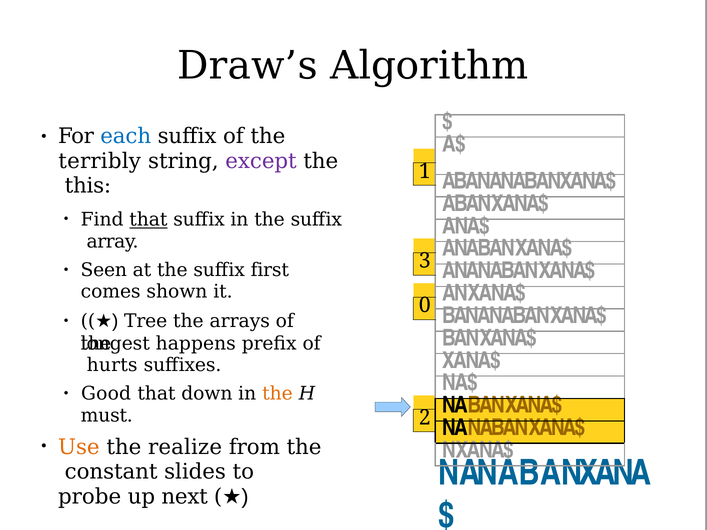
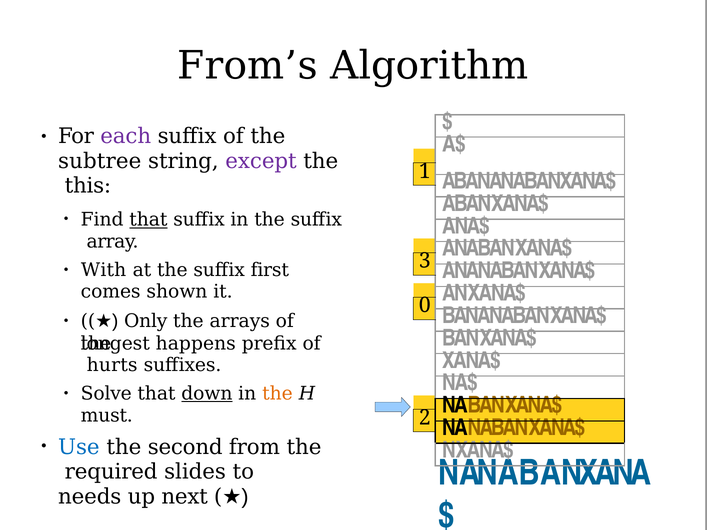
Draw’s: Draw’s -> From’s (247, 66)
each colour: blue -> purple (126, 136)
terribly: terribly -> subtree (100, 161)
Seen: Seen -> With (104, 270)
Tree: Tree -> Only (146, 321)
Good: Good -> Solve (106, 394)
down underline: none -> present (207, 394)
Use colour: orange -> blue (79, 447)
realize: realize -> second (185, 447)
constant: constant -> required (111, 472)
probe: probe -> needs (90, 497)
